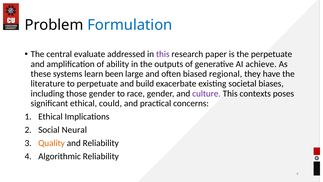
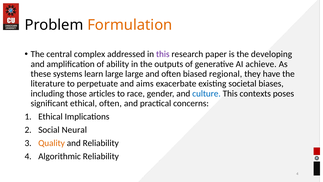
Formulation colour: blue -> orange (130, 25)
evaluate: evaluate -> complex (90, 54)
the perpetuate: perpetuate -> developing (272, 54)
learn been: been -> large (114, 74)
build: build -> aims (145, 84)
those gender: gender -> articles (102, 93)
culture colour: purple -> blue (207, 93)
ethical could: could -> often (110, 103)
